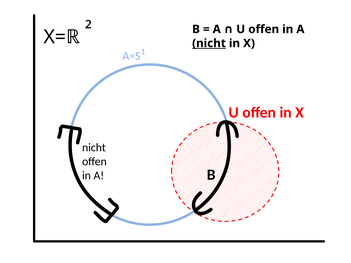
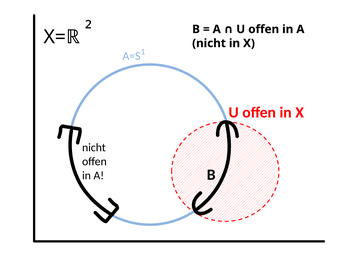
nicht underline: present -> none (209, 43)
